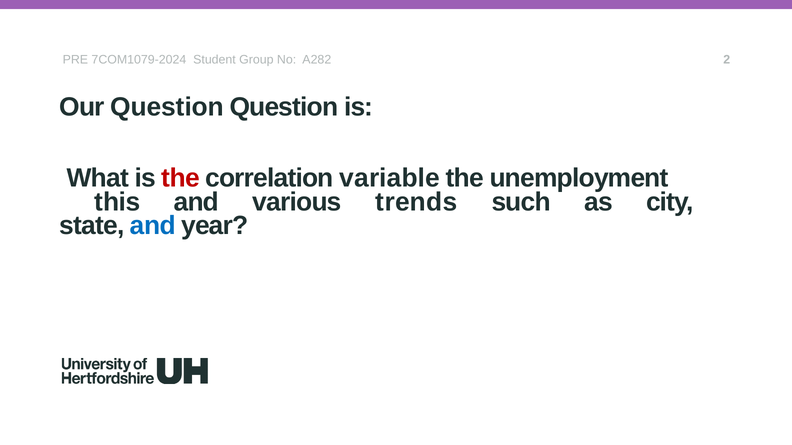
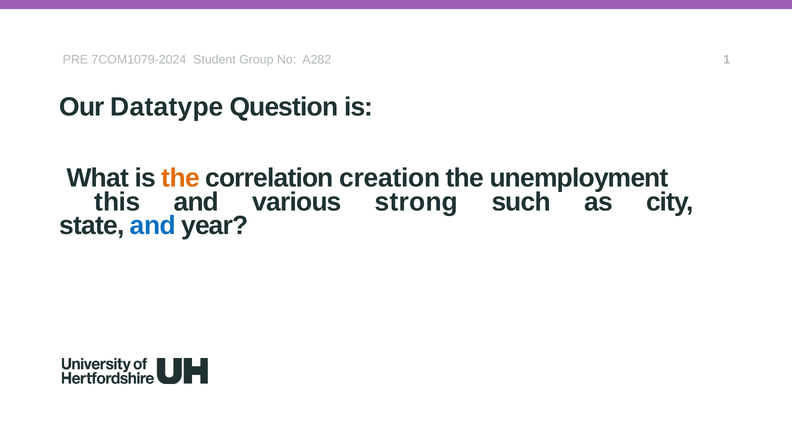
2: 2 -> 1 (727, 60)
Our Question: Question -> Datatype (167, 107)
the colour: red -> orange (181, 178)
variable: variable -> creation (390, 178)
trends: trends -> strong (416, 202)
